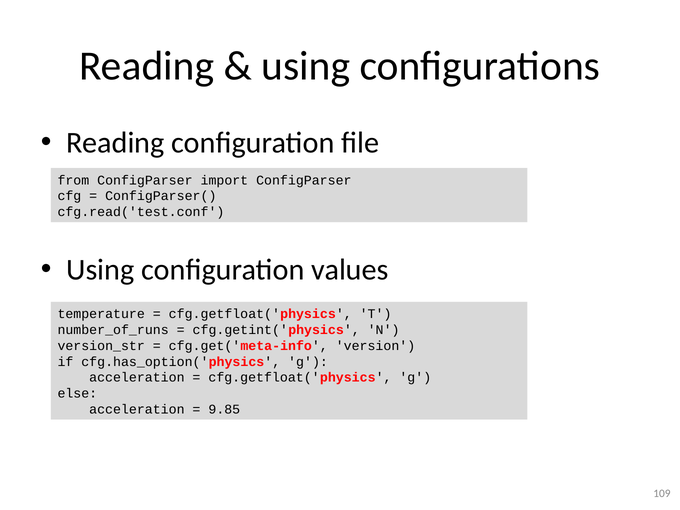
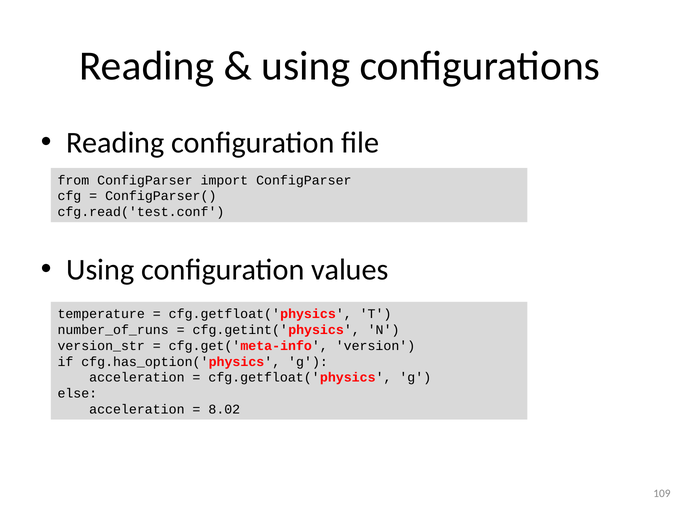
9.85: 9.85 -> 8.02 (224, 409)
